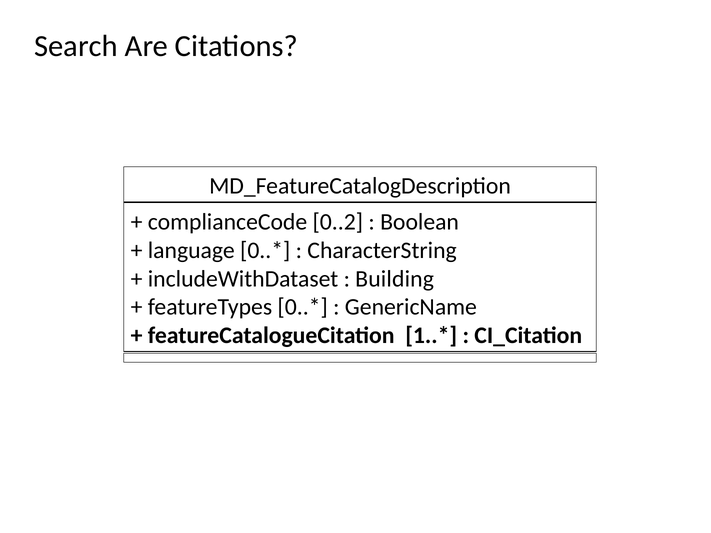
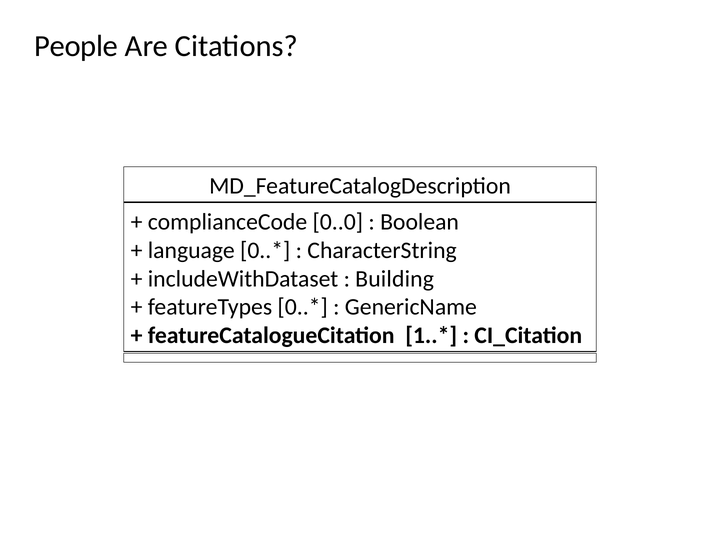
Search: Search -> People (76, 46)
0..2: 0..2 -> 0..0 (338, 222)
